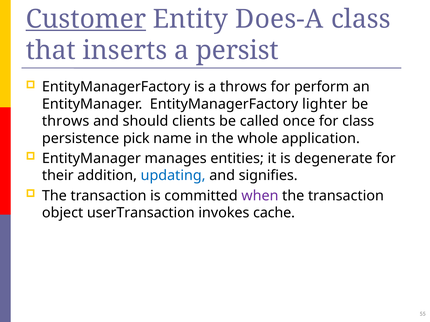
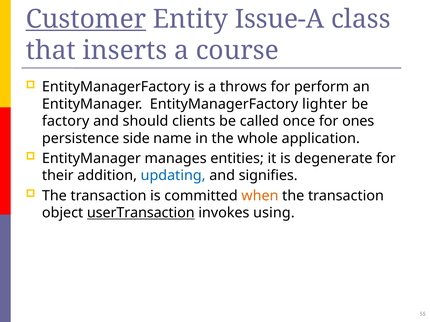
Does-A: Does-A -> Issue-A (280, 19)
persist: persist -> course (237, 51)
throws: throws -> factory (66, 121)
for class: class -> ones (358, 121)
pick: pick -> side (136, 139)
when colour: purple -> orange (260, 196)
userTransaction underline: none -> present (141, 213)
cache: cache -> using (274, 213)
